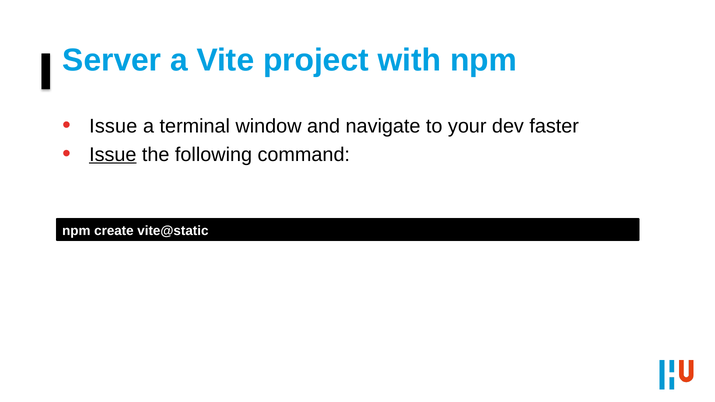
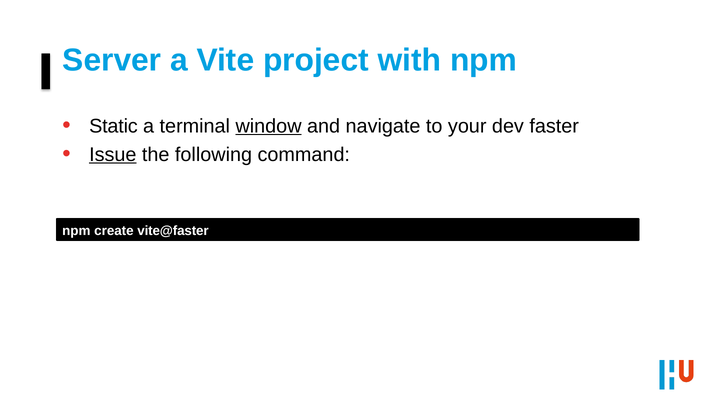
Issue: Issue -> Static (113, 126)
window underline: none -> present (269, 126)
vite@static: vite@static -> vite@faster (173, 231)
